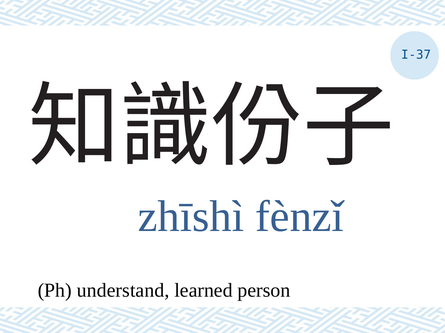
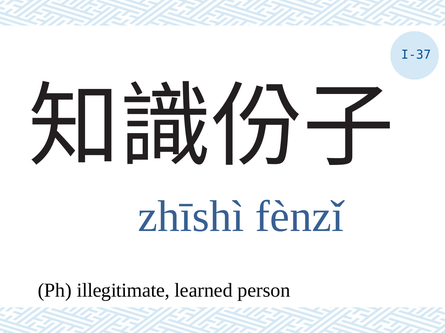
understand: understand -> illegitimate (123, 291)
